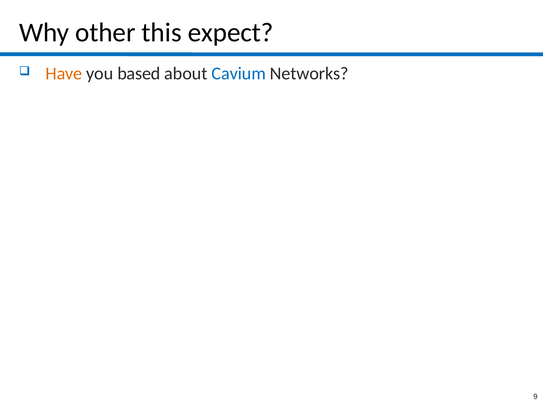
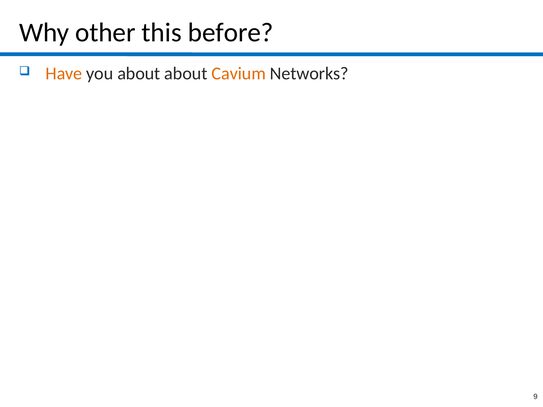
expect: expect -> before (231, 33)
you based: based -> about (139, 74)
Cavium colour: blue -> orange (239, 74)
